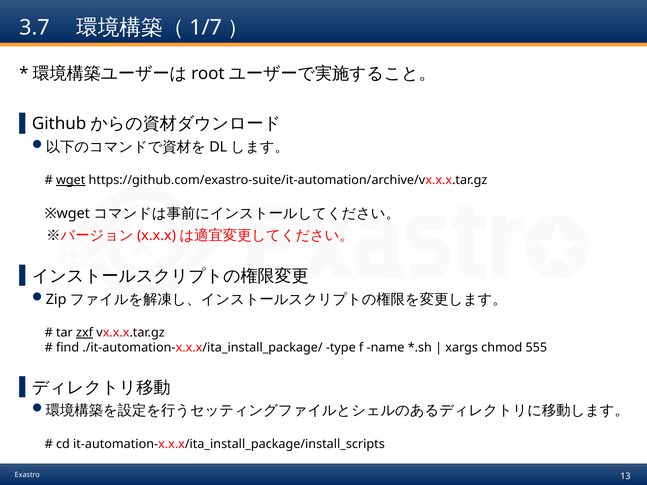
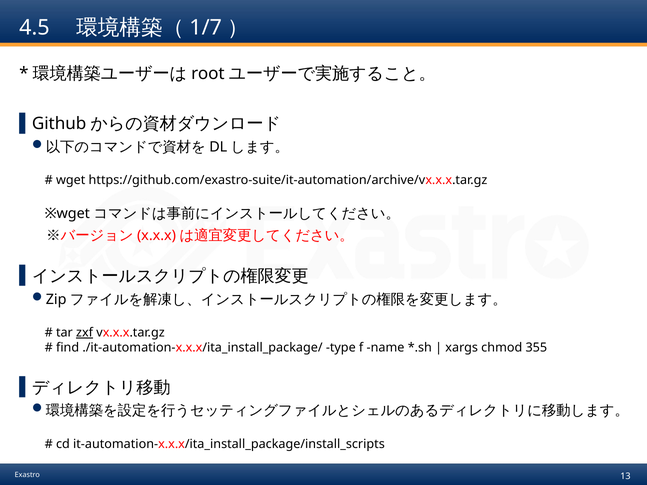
3.7: 3.7 -> 4.5 (34, 27)
wget underline: present -> none (71, 180)
555: 555 -> 355 (536, 348)
